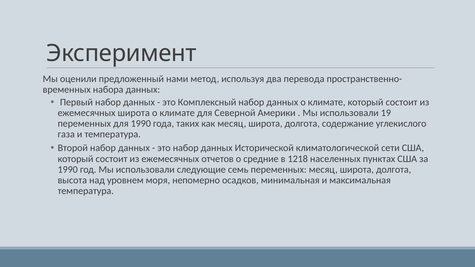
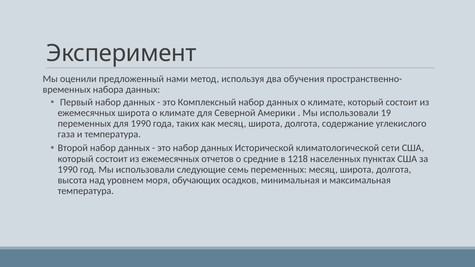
перевода: перевода -> обучения (304, 79)
непомерно: непомерно -> обучающих (196, 180)
